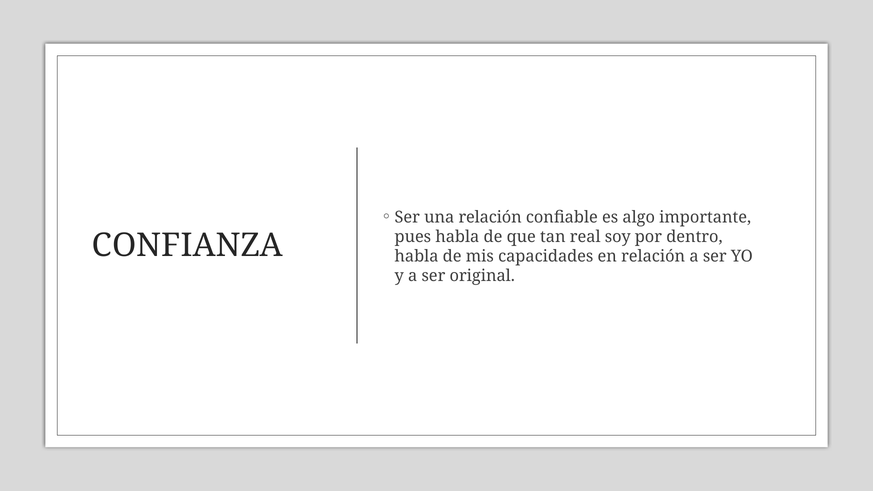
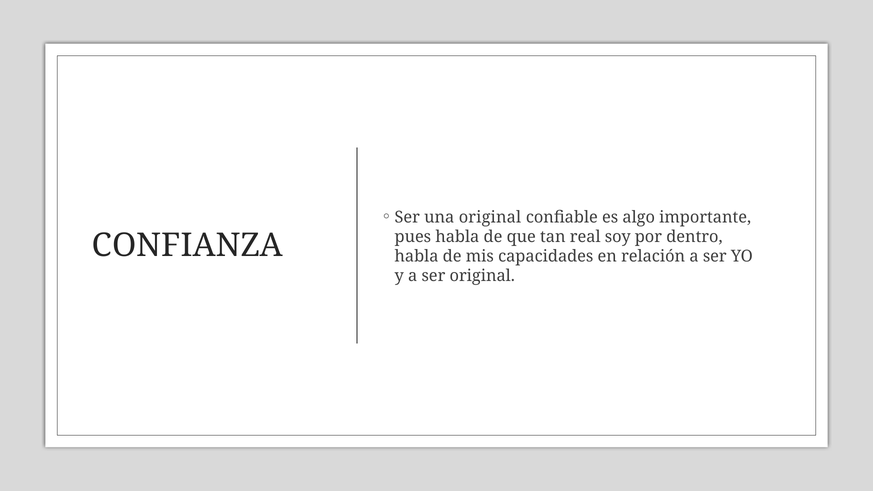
una relación: relación -> original (490, 217)
